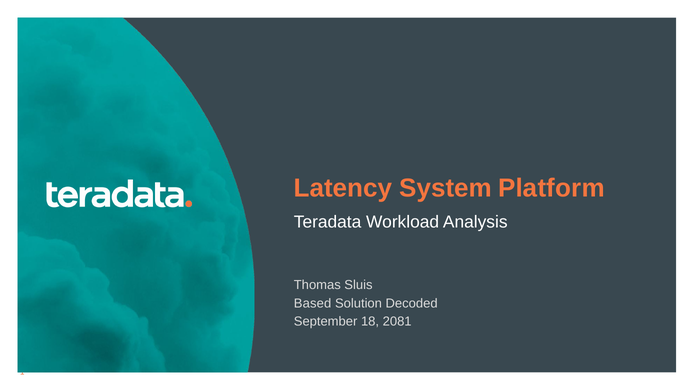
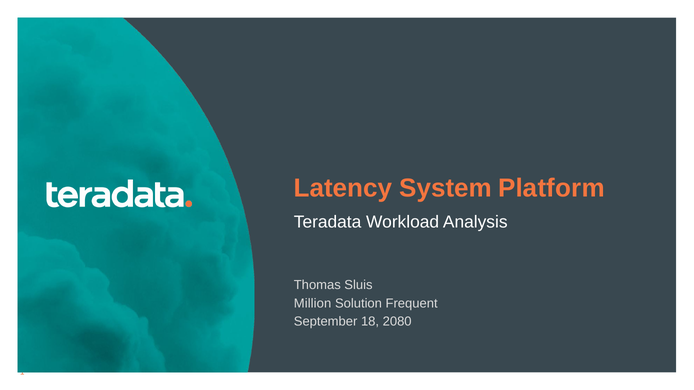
Based: Based -> Million (313, 304)
Decoded: Decoded -> Frequent (412, 304)
2081: 2081 -> 2080 (397, 322)
